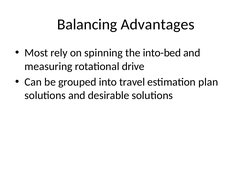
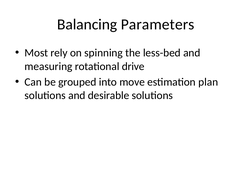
Advantages: Advantages -> Parameters (158, 24)
into-bed: into-bed -> less-bed (162, 53)
travel: travel -> move (132, 82)
